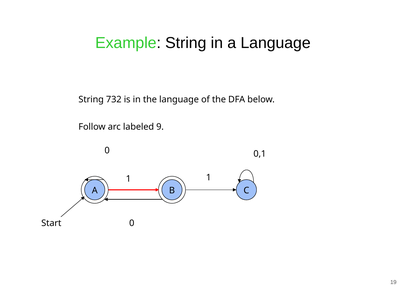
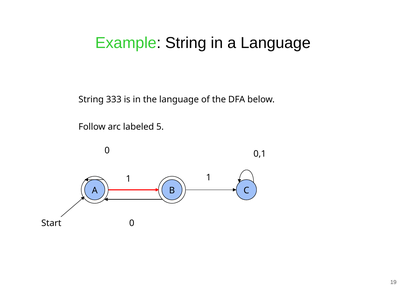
732: 732 -> 333 (114, 99)
9: 9 -> 5 (160, 126)
